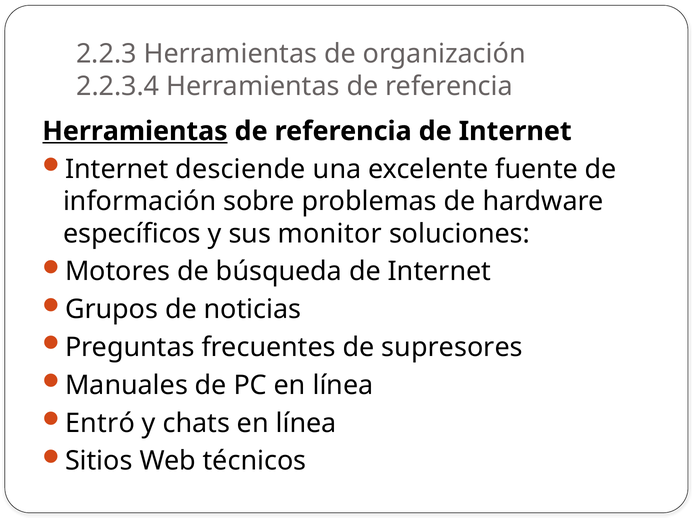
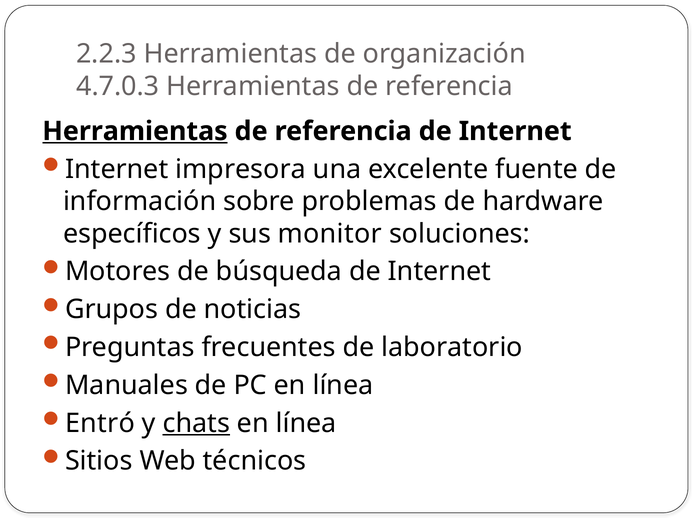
2.2.3.4: 2.2.3.4 -> 4.7.0.3 (118, 86)
desciende: desciende -> impresora (241, 169)
supresores: supresores -> laboratorio (452, 347)
chats underline: none -> present (196, 423)
